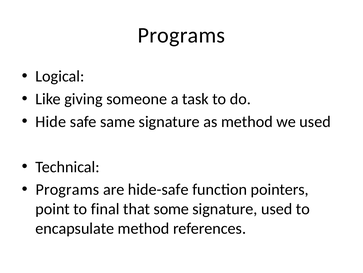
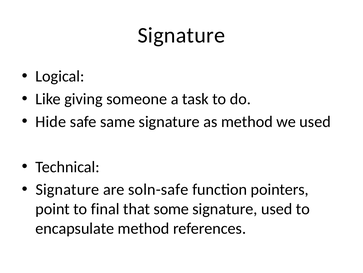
Programs: Programs -> Signature (181, 35)
Programs: Programs -> Signature (67, 189)
hide-safe: hide-safe -> soln-safe (158, 189)
